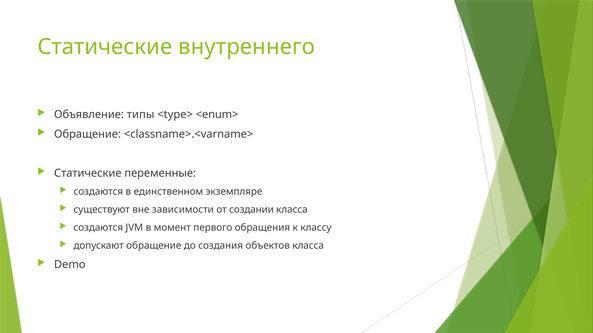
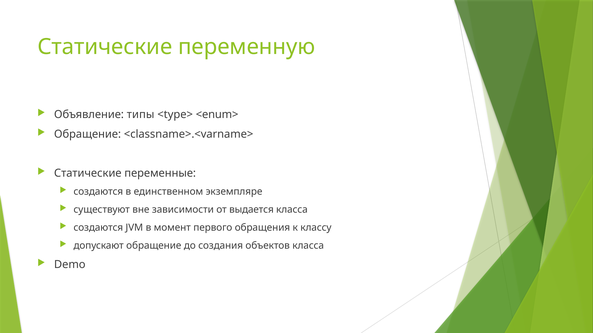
внутреннего: внутреннего -> переменную (247, 47)
создании: создании -> выдается (251, 210)
